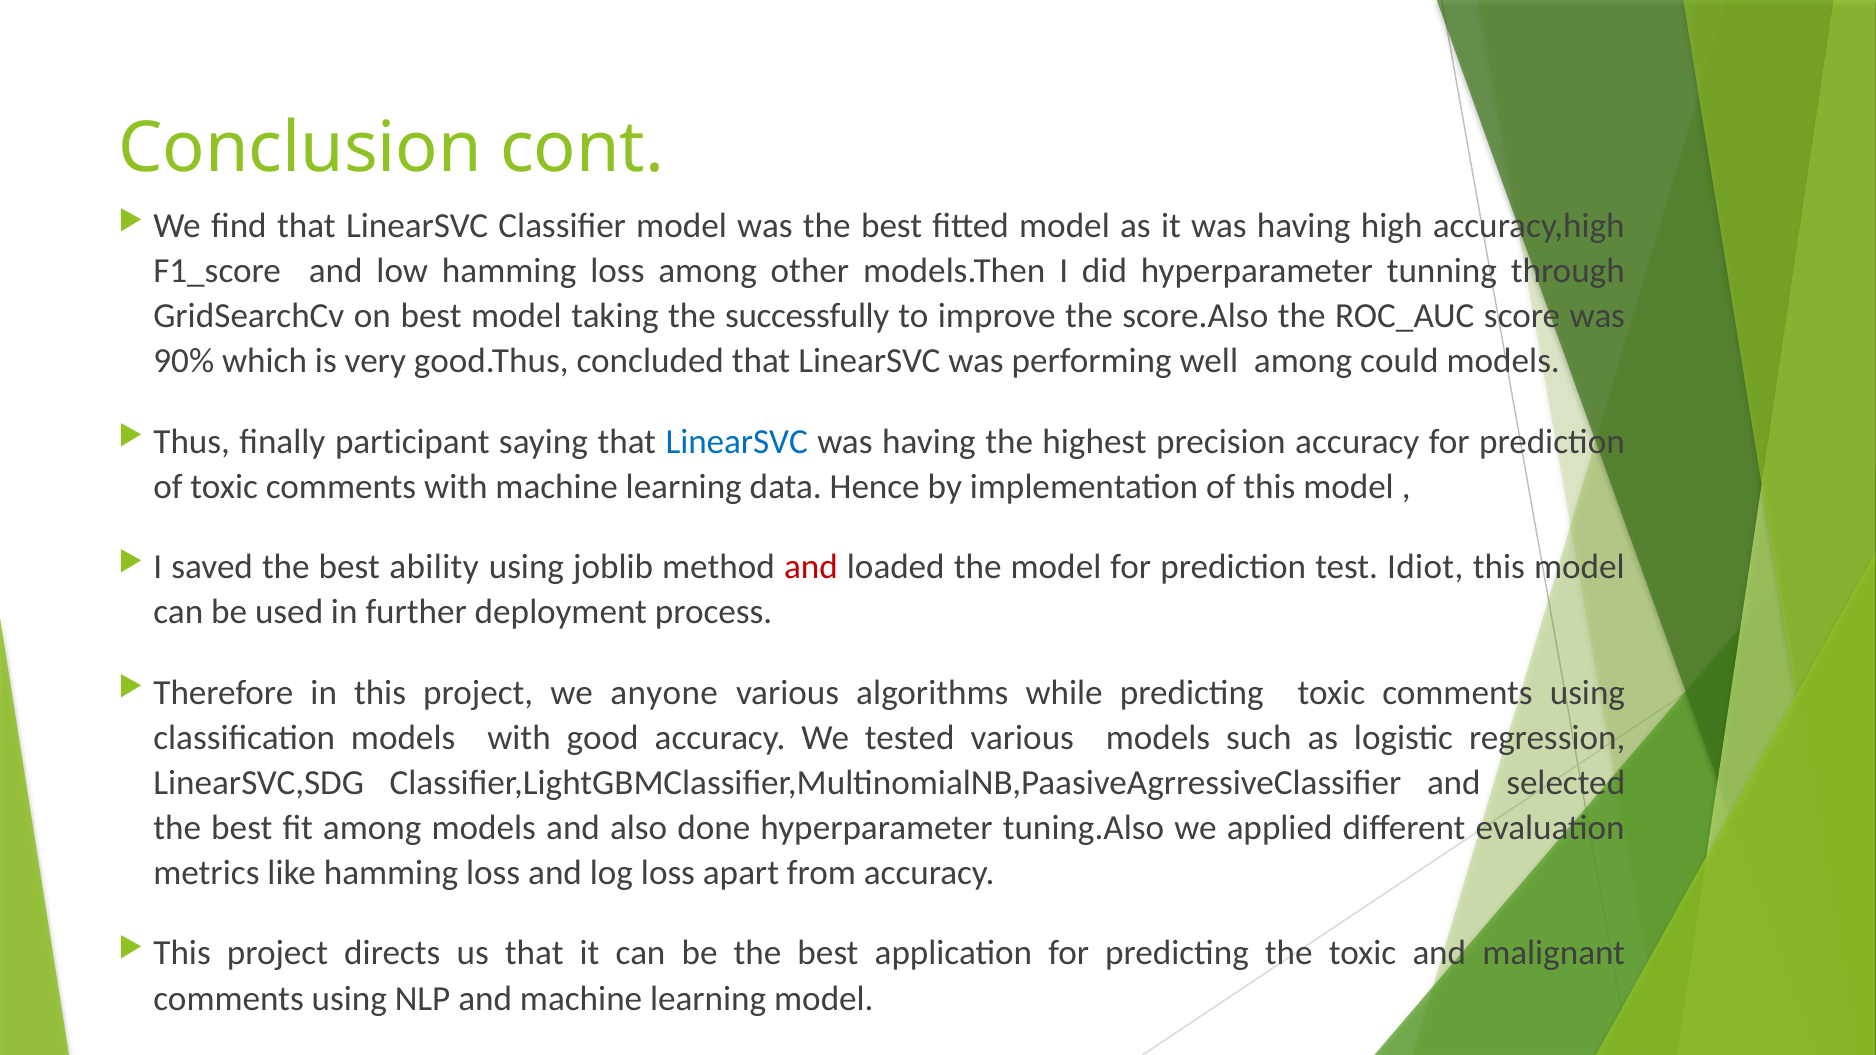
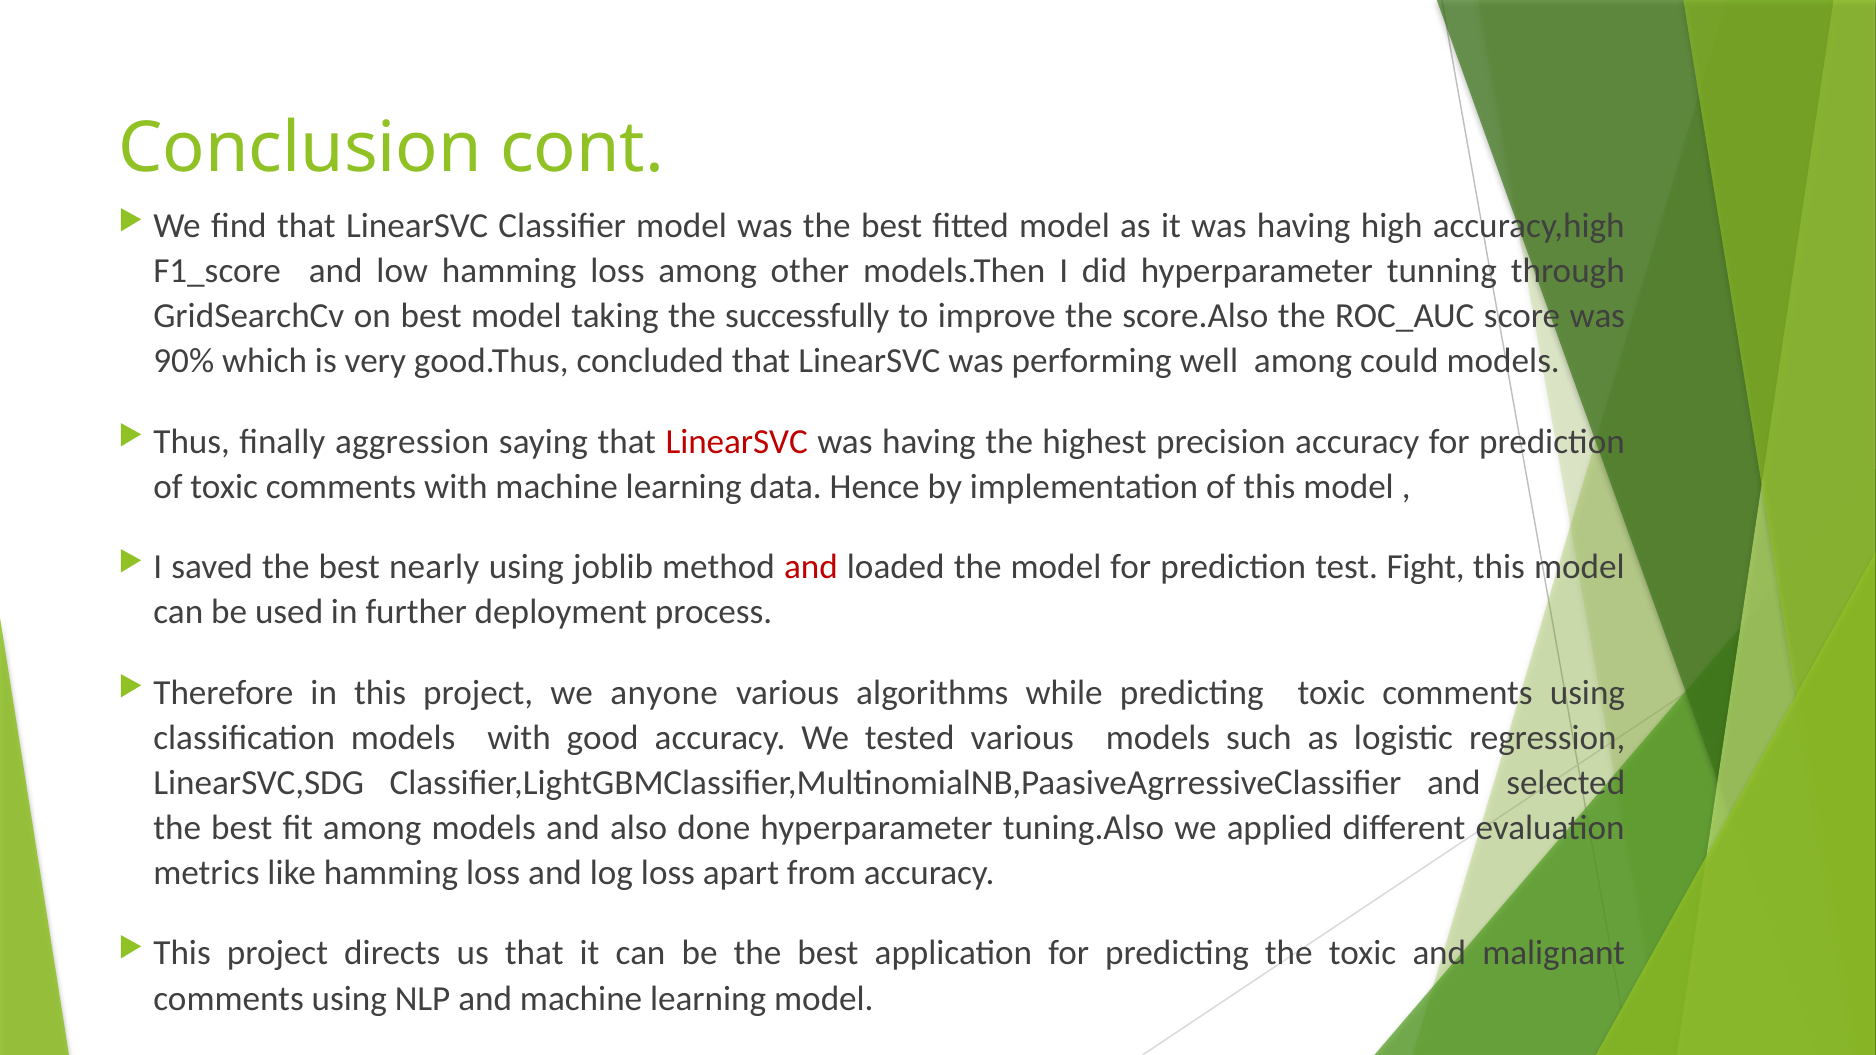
participant: participant -> aggression (412, 442)
LinearSVC colour: blue -> red (737, 442)
ability: ability -> nearly (434, 567)
Idiot: Idiot -> Fight (1426, 567)
